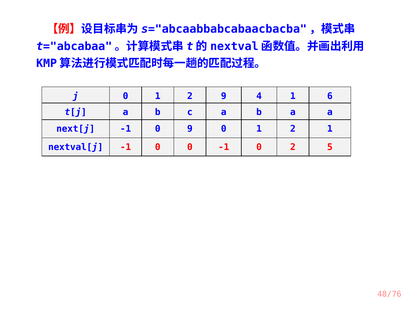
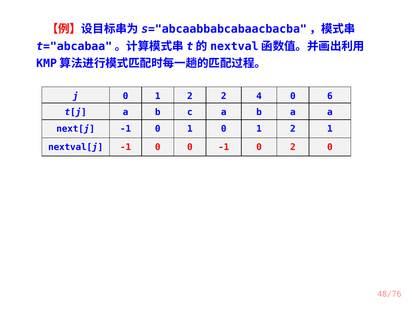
2 9: 9 -> 2 (224, 96)
4 1: 1 -> 0 (293, 96)
-1 0 9: 9 -> 1 (190, 129)
2 5: 5 -> 0 (330, 147)
